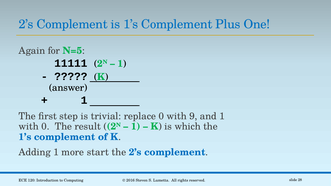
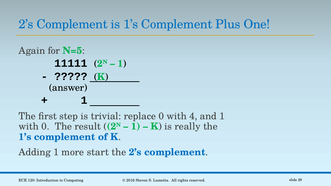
9: 9 -> 4 (193, 116)
which: which -> really (188, 127)
